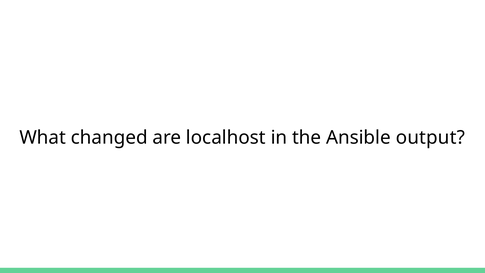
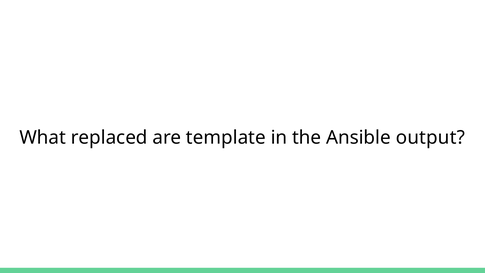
changed: changed -> replaced (109, 137)
localhost: localhost -> template (226, 137)
